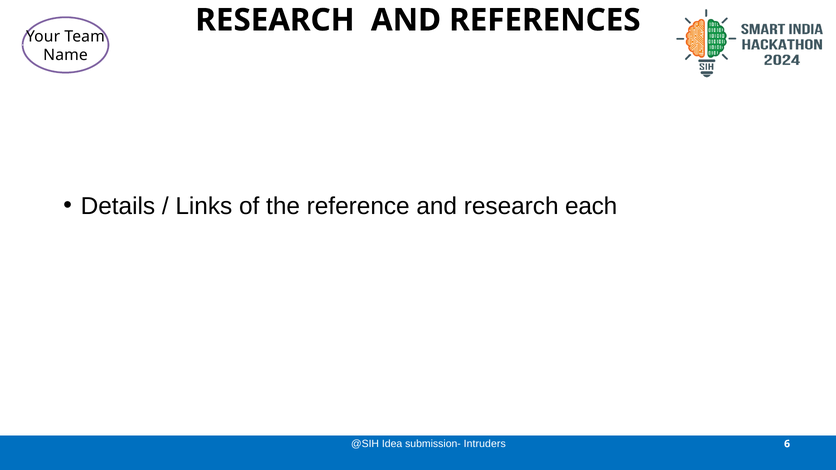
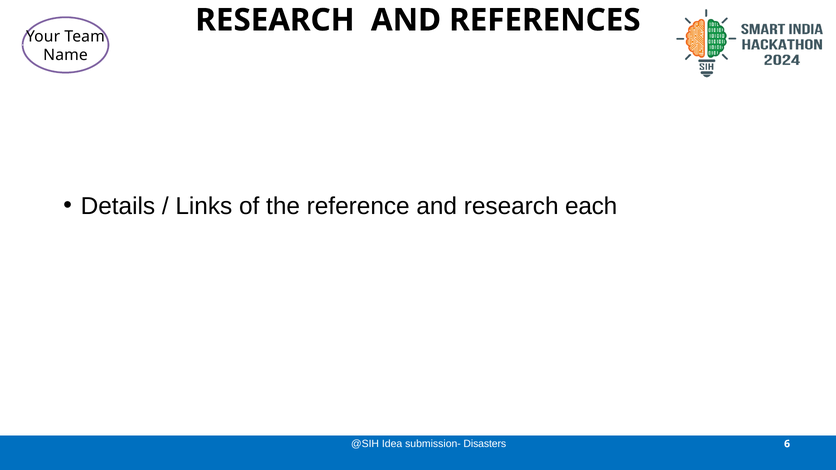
Intruders: Intruders -> Disasters (485, 444)
